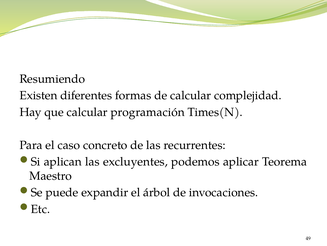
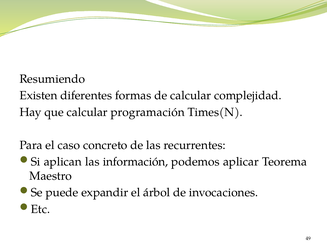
excluyentes: excluyentes -> información (135, 161)
